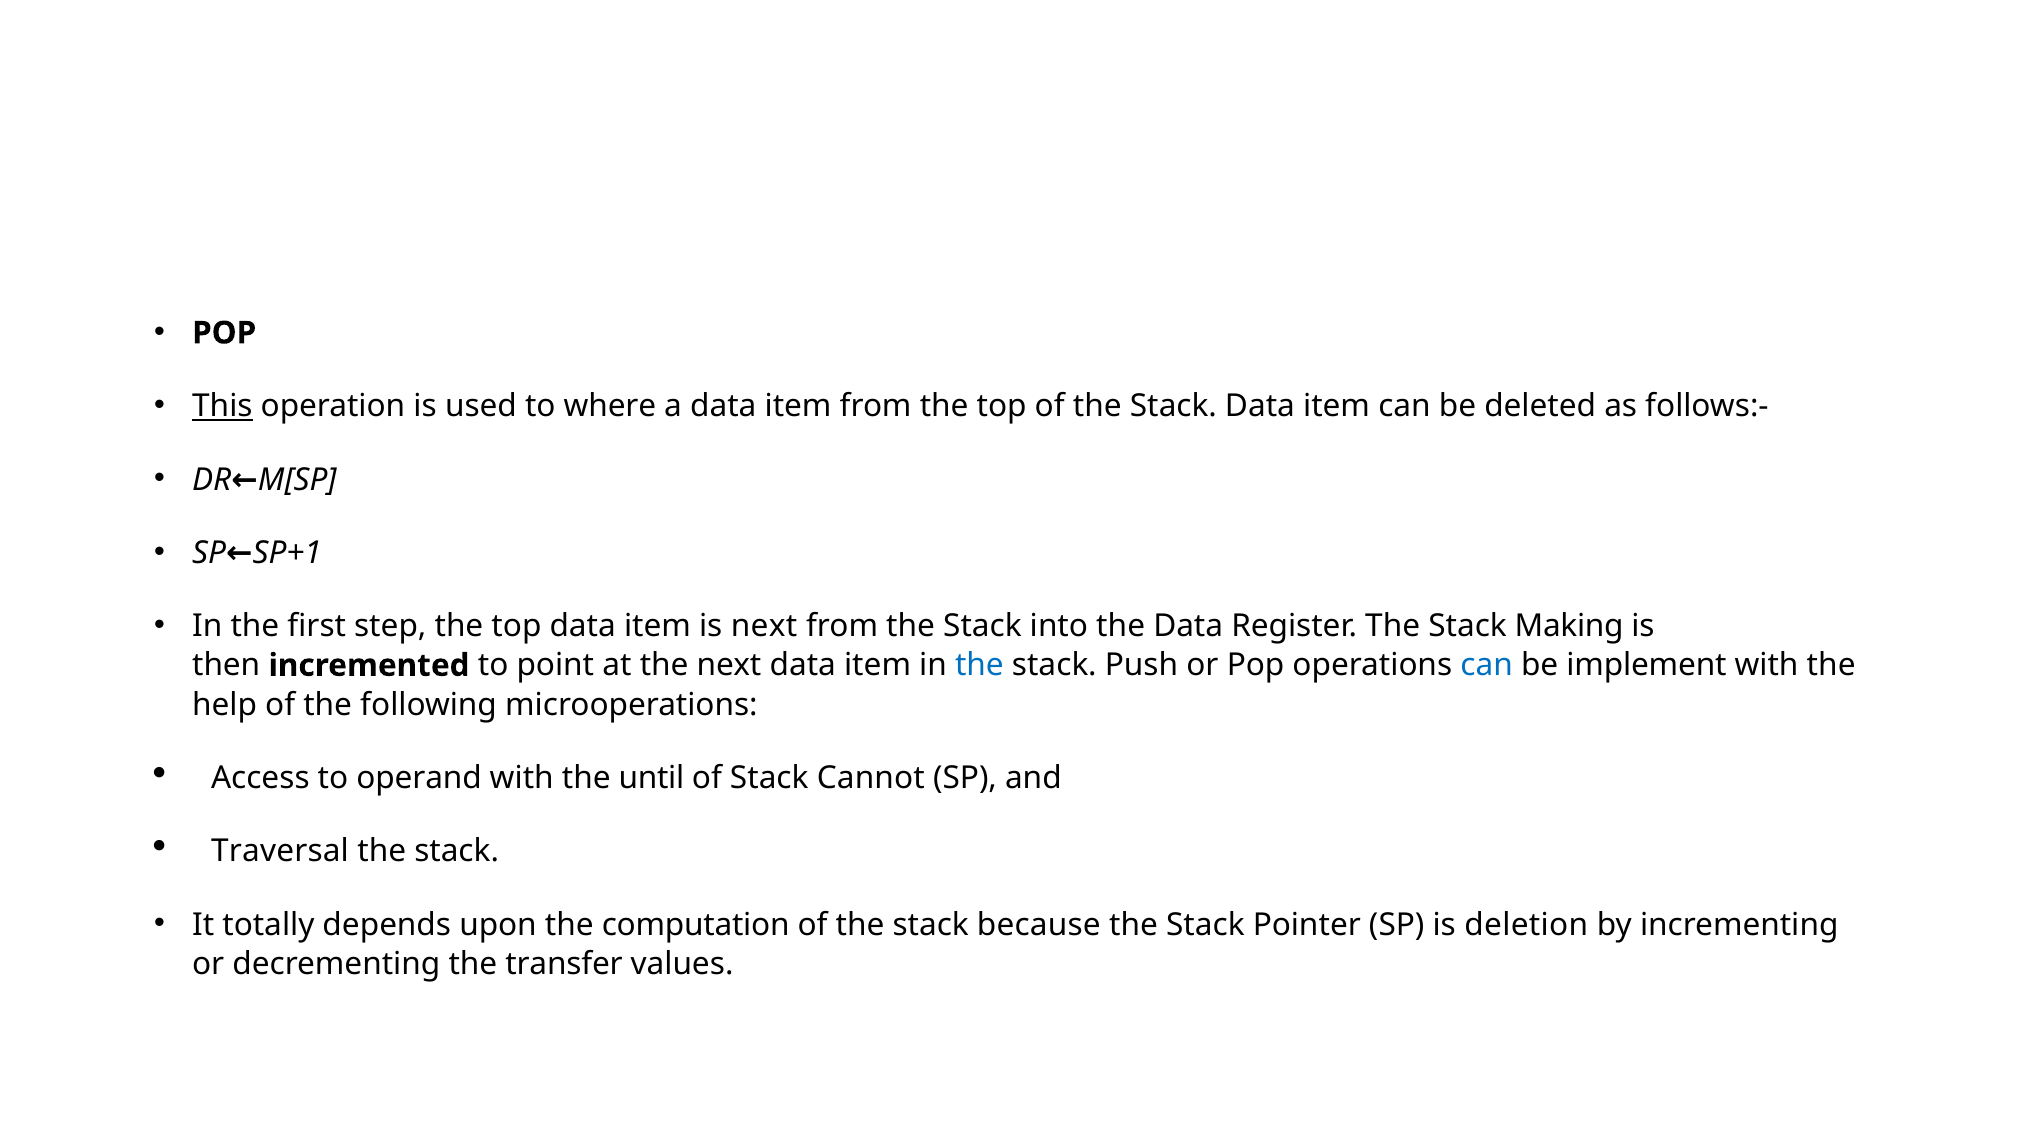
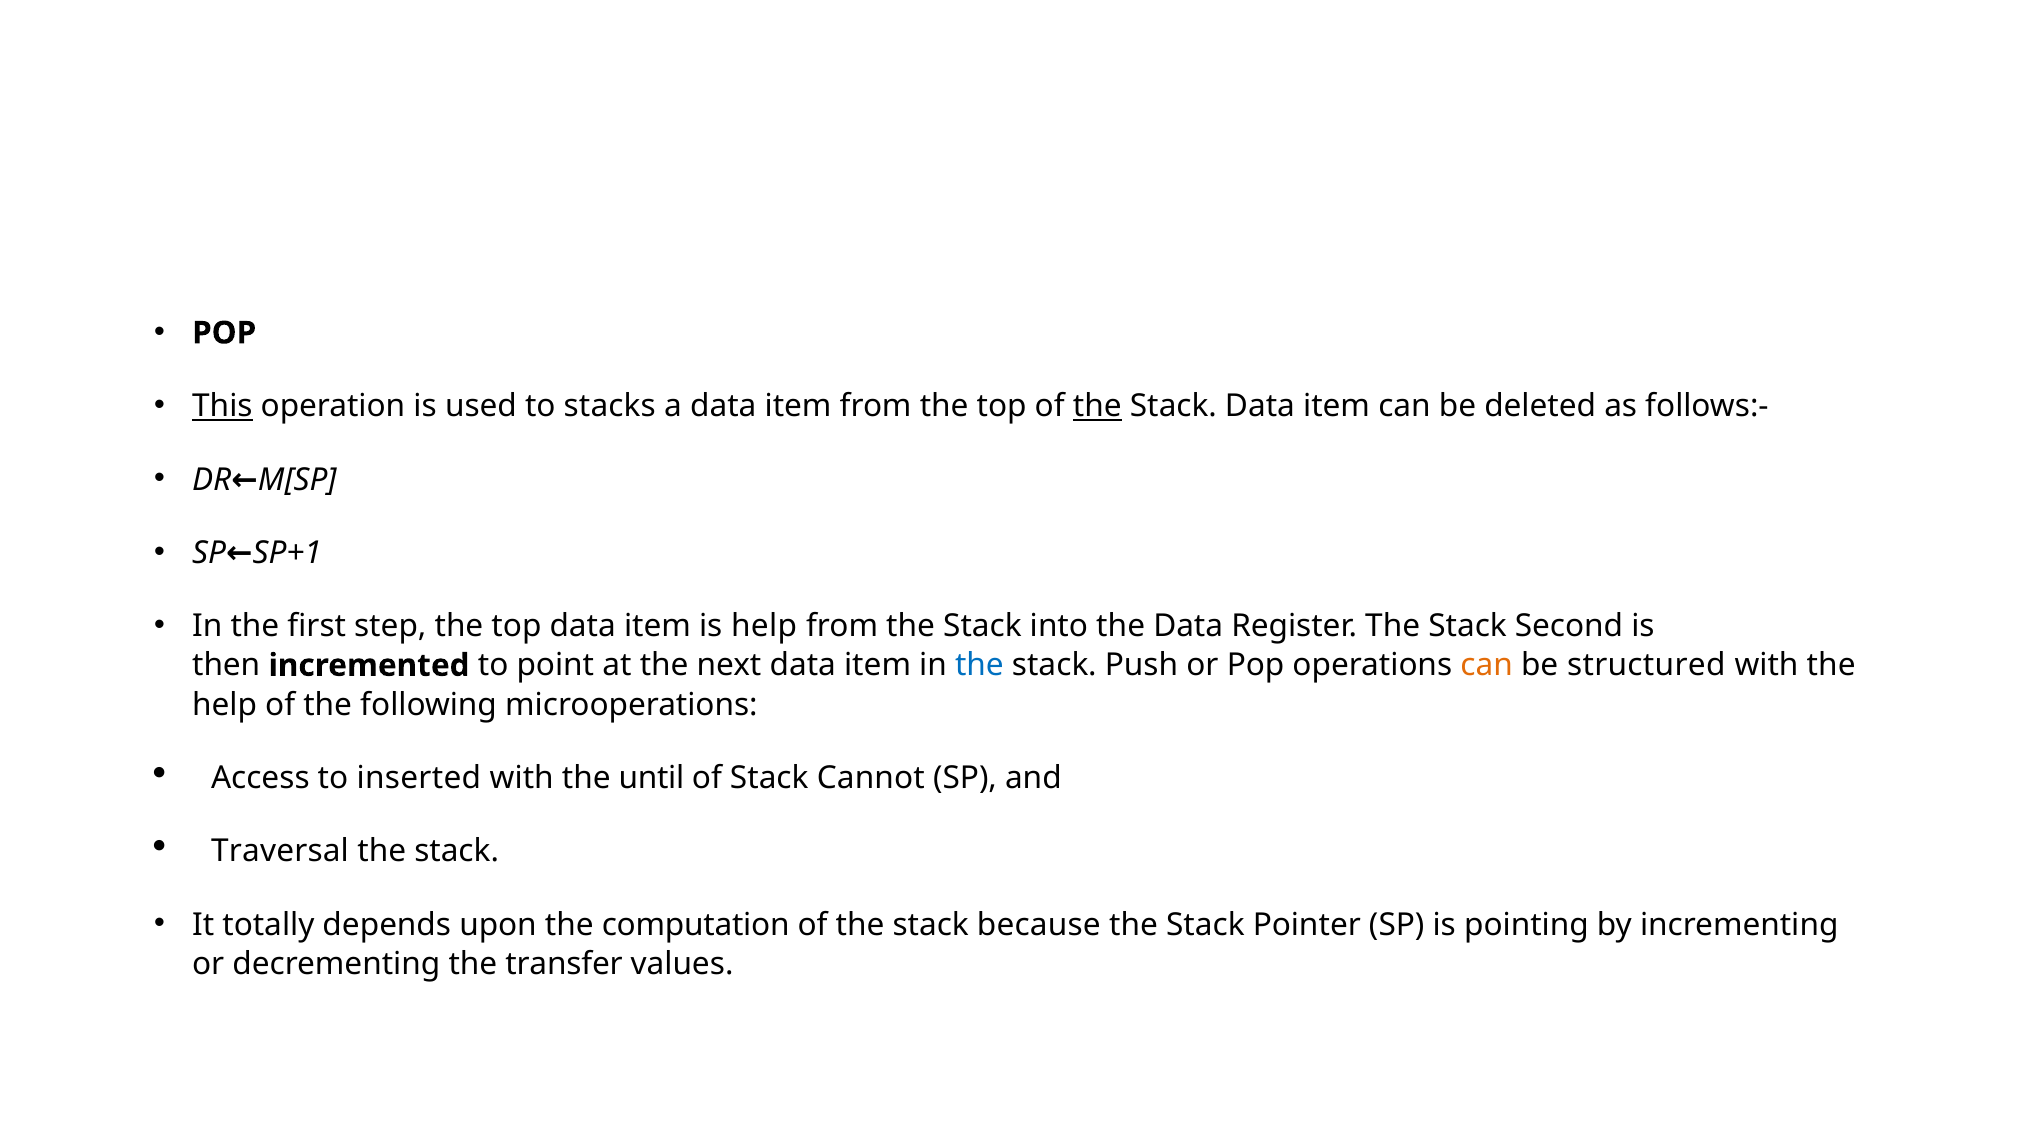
where: where -> stacks (610, 406)
the underline: none -> present (1097, 406)
is next: next -> help (764, 626)
Making: Making -> Second (1569, 626)
can colour: blue -> orange (1487, 665)
implement: implement -> structured (1646, 665)
operand: operand -> inserted (419, 778)
deletion: deletion -> pointing (1526, 925)
